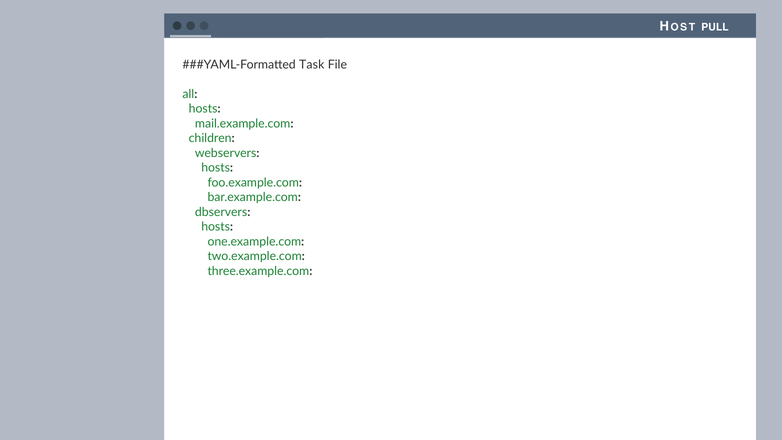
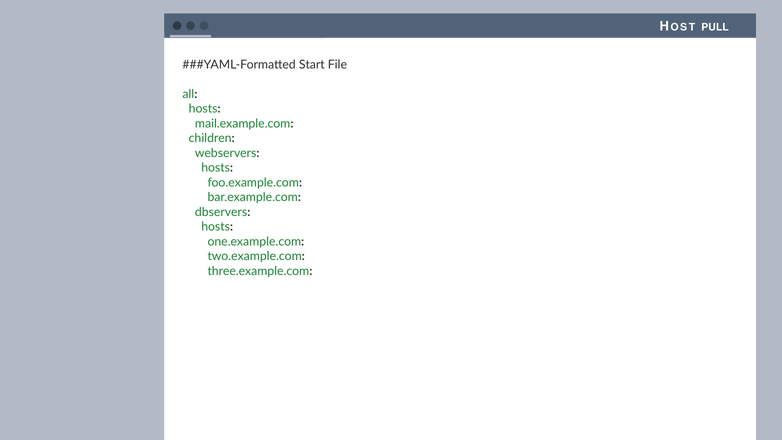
Task: Task -> Start (312, 65)
